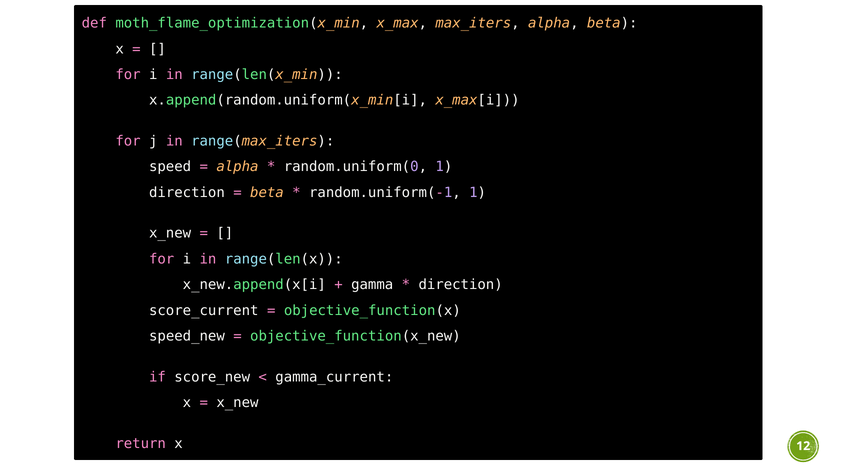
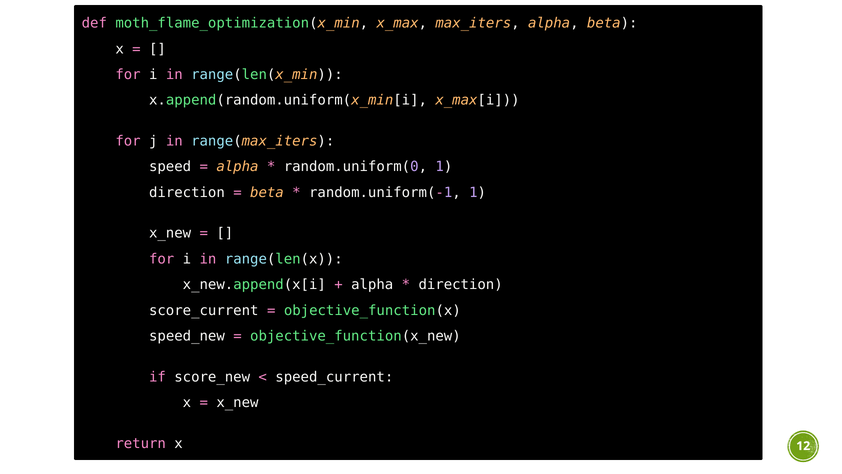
gamma: gamma -> alpha (372, 284)
gamma_current: gamma_current -> speed_current (334, 377)
